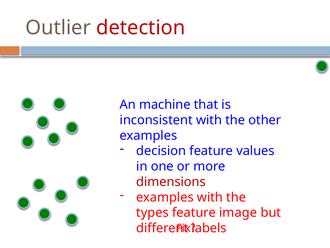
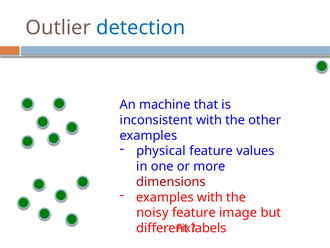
detection colour: red -> blue (141, 28)
decision: decision -> physical (161, 151)
types: types -> noisy (152, 212)
